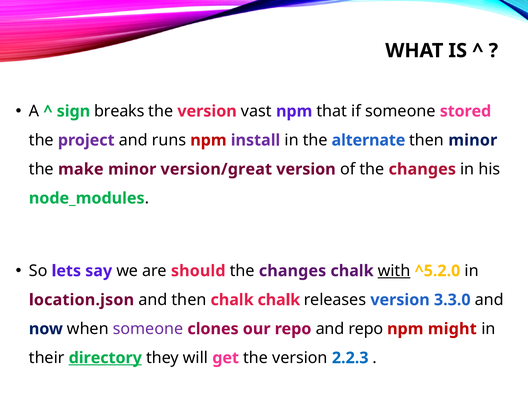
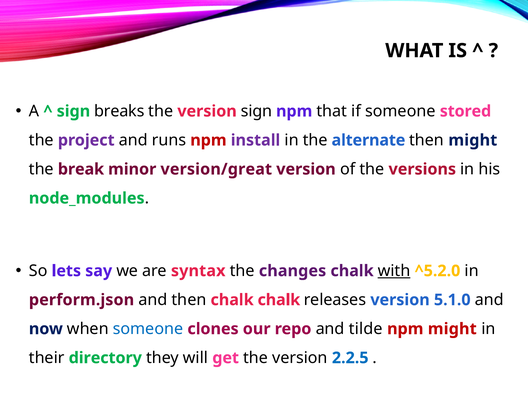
version vast: vast -> sign (256, 111)
then minor: minor -> might (473, 140)
make: make -> break (81, 169)
of the changes: changes -> versions (422, 169)
should: should -> syntax (198, 271)
location.json: location.json -> perform.json (82, 300)
3.3.0: 3.3.0 -> 5.1.0 (452, 300)
someone colour: purple -> blue (148, 329)
and repo: repo -> tilde (366, 329)
directory underline: present -> none (105, 358)
2.2.3: 2.2.3 -> 2.2.5 (350, 358)
